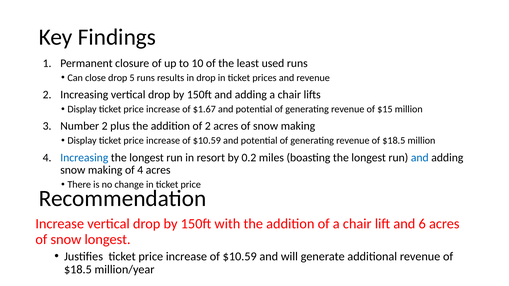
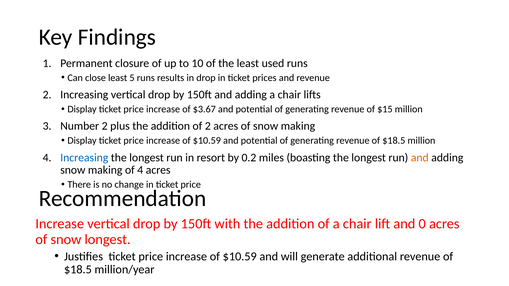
close drop: drop -> least (118, 78)
$1.67: $1.67 -> $3.67 (204, 109)
and colour: blue -> orange (420, 158)
6: 6 -> 0 (422, 224)
